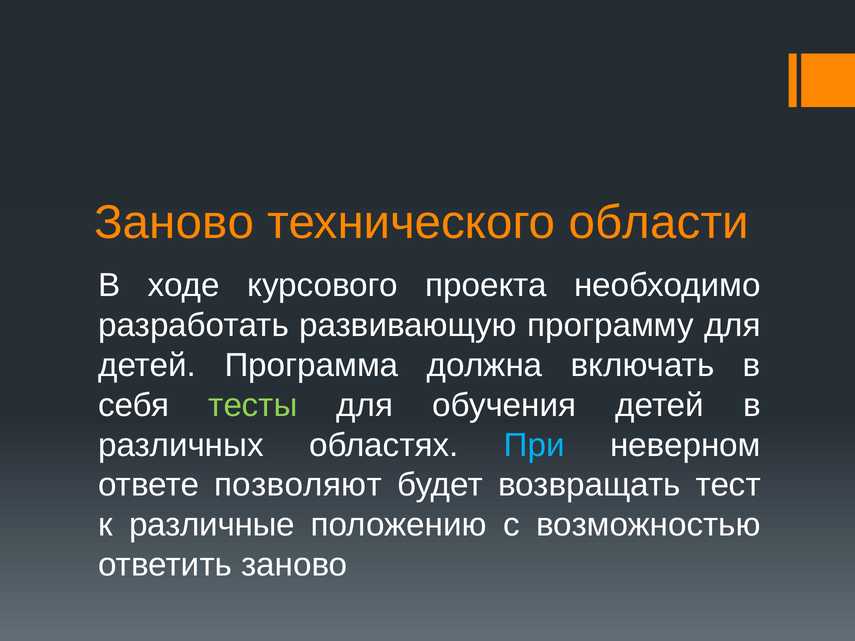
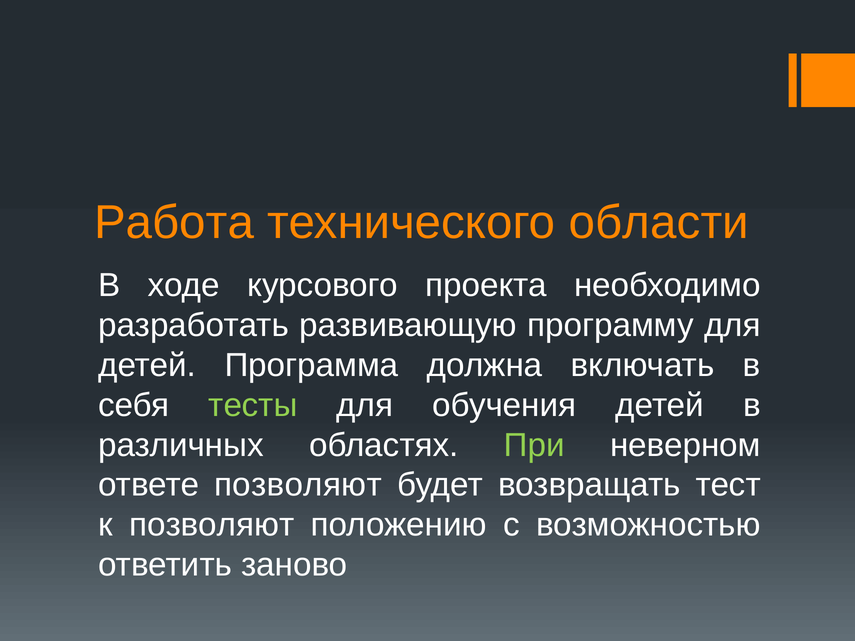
Заново: Заново -> Работа (174, 223)
При colour: light blue -> light green (534, 445)
к различные: различные -> позволяют (212, 525)
